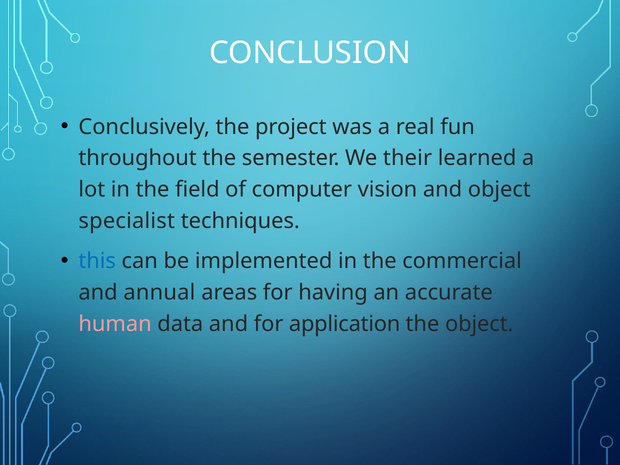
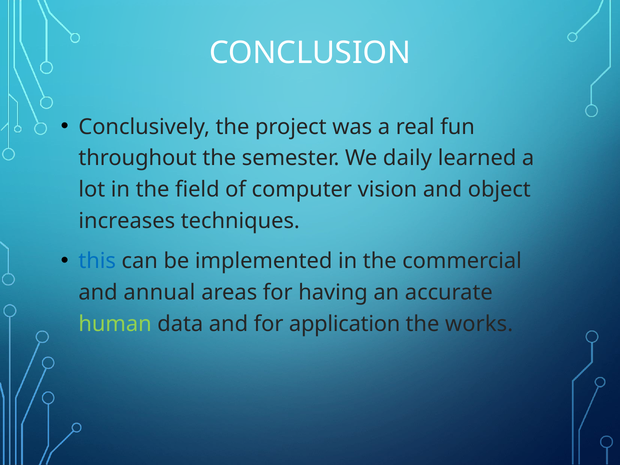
their: their -> daily (407, 158)
specialist: specialist -> increases (127, 221)
human colour: pink -> light green (115, 324)
the object: object -> works (479, 324)
